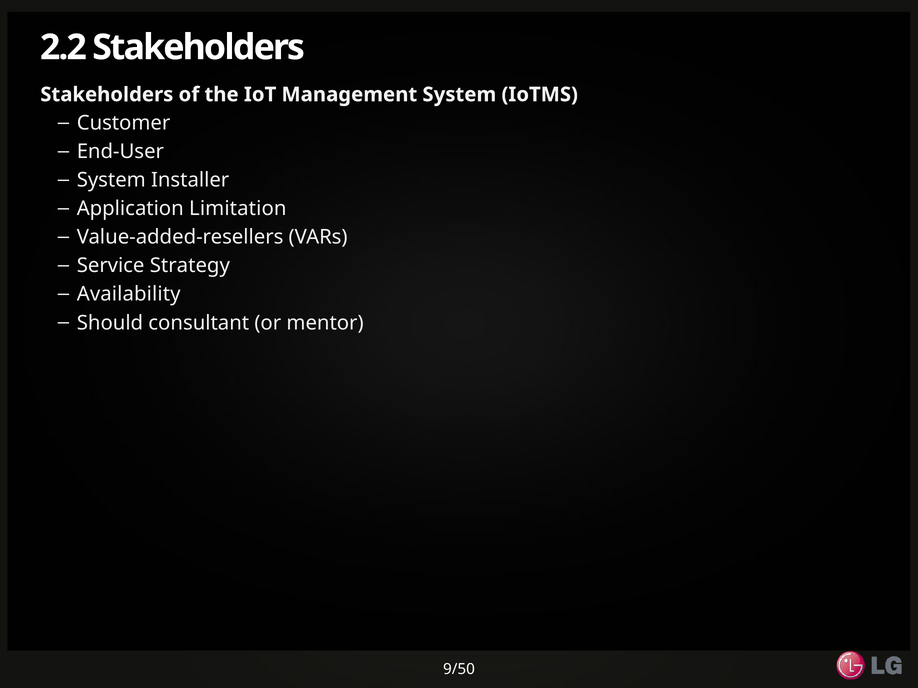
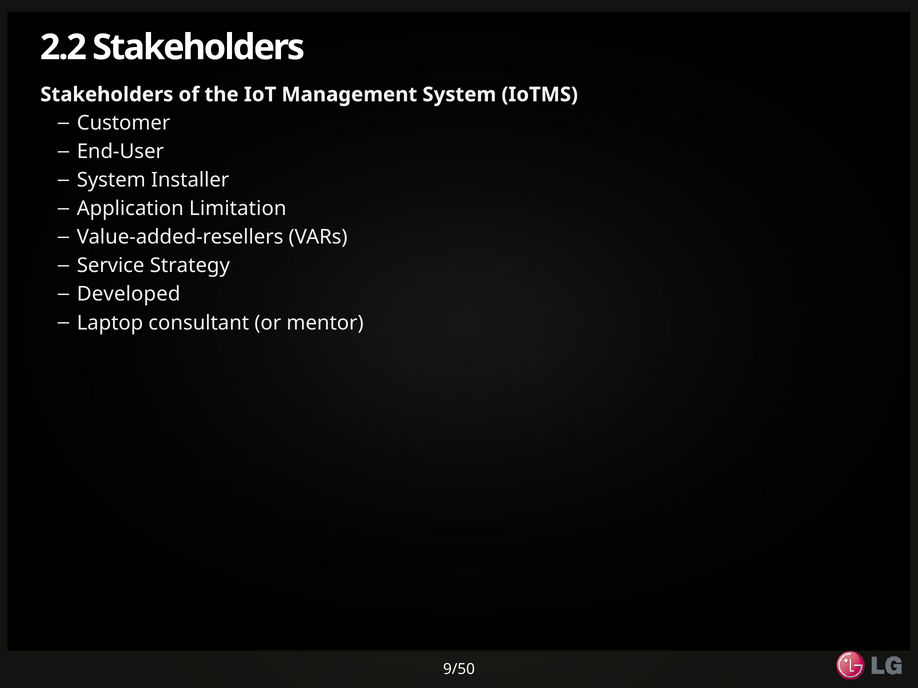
Availability: Availability -> Developed (129, 294)
Should: Should -> Laptop (110, 323)
